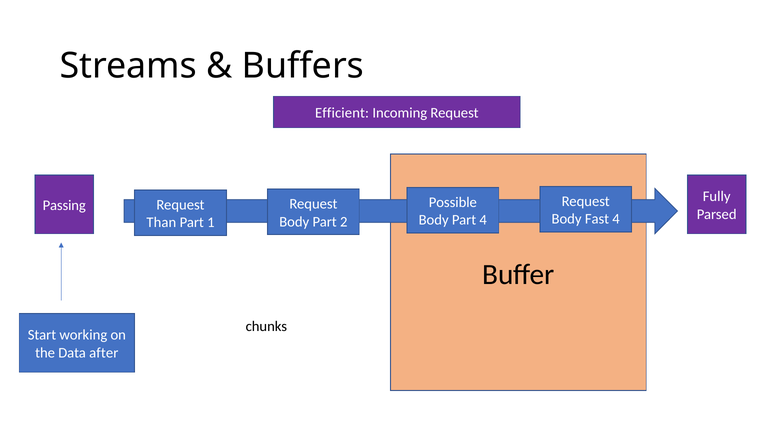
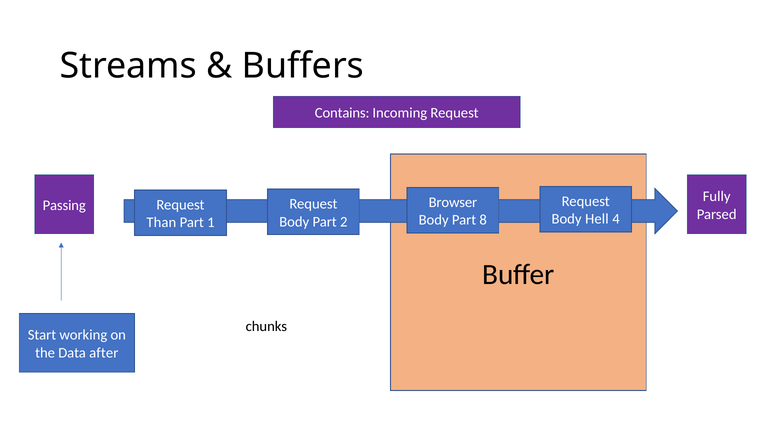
Efficient: Efficient -> Contains (342, 113)
Possible: Possible -> Browser (453, 202)
Fast: Fast -> Hell (597, 219)
Part 4: 4 -> 8 (483, 220)
